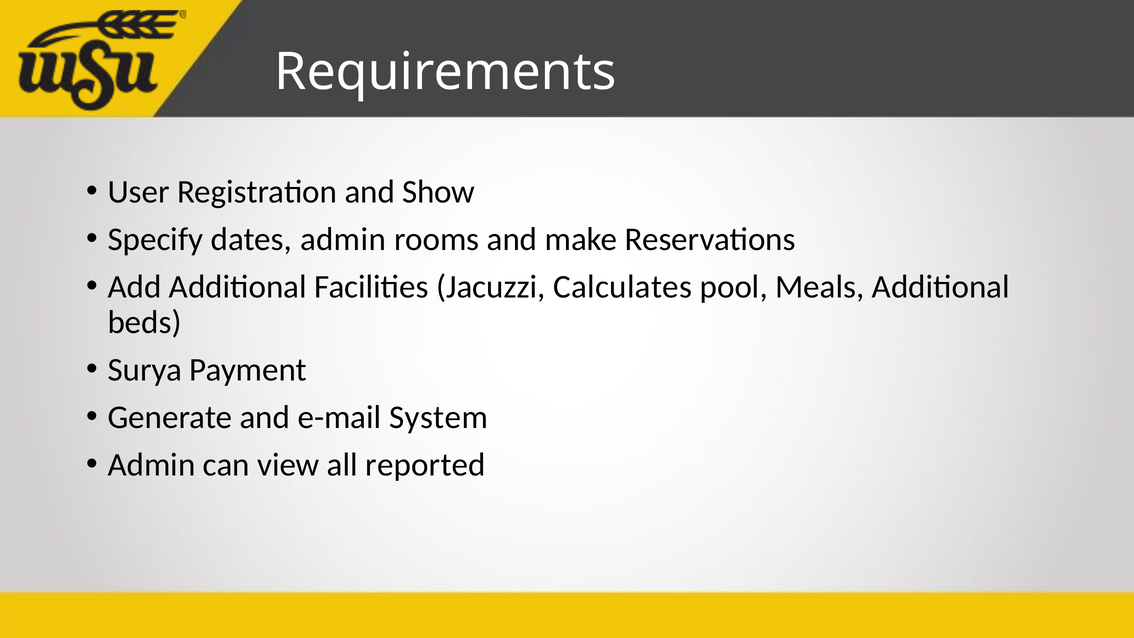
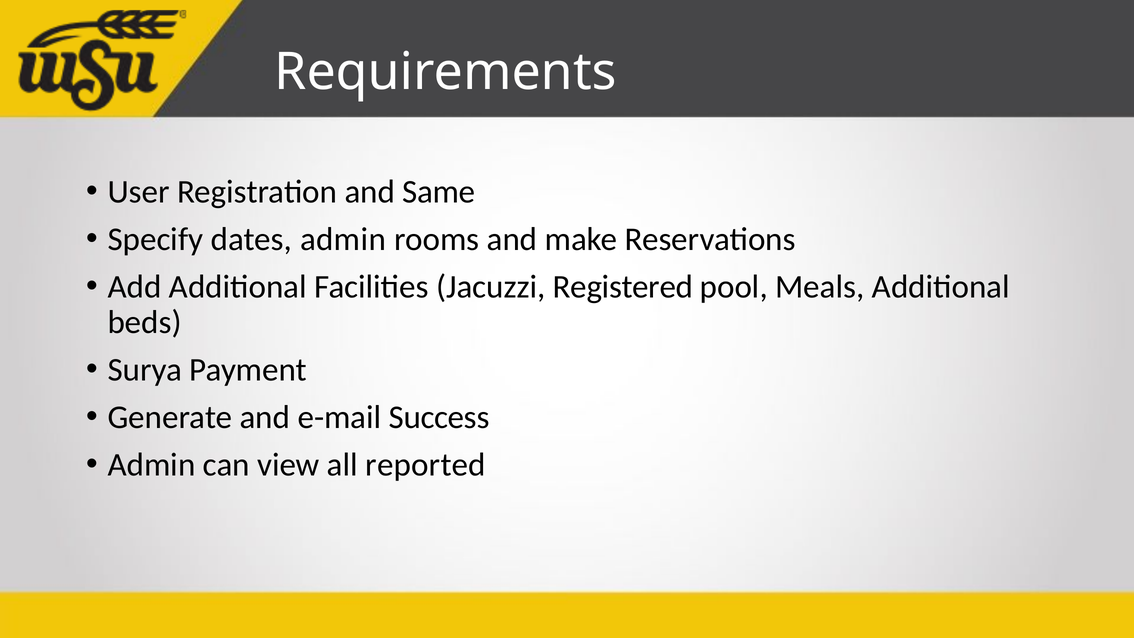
Show: Show -> Same (439, 192)
Calculates: Calculates -> Registered (623, 287)
System: System -> Success (439, 417)
